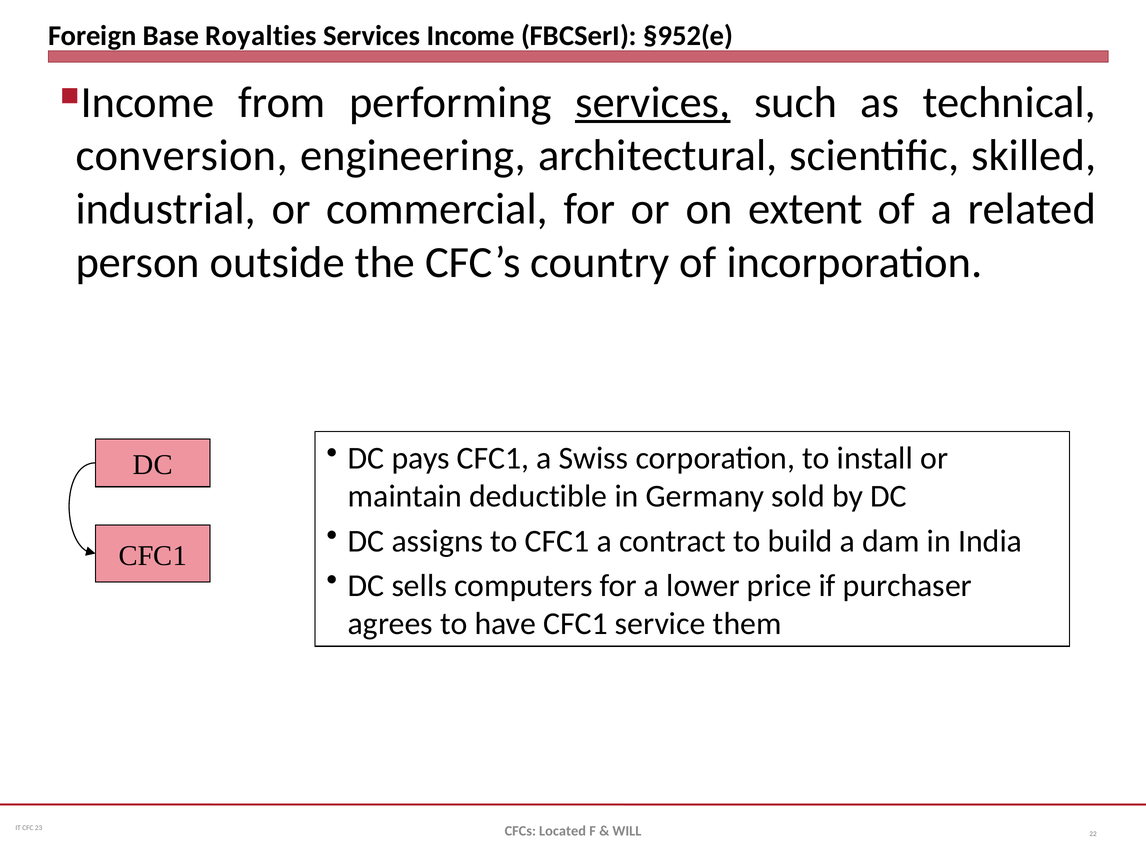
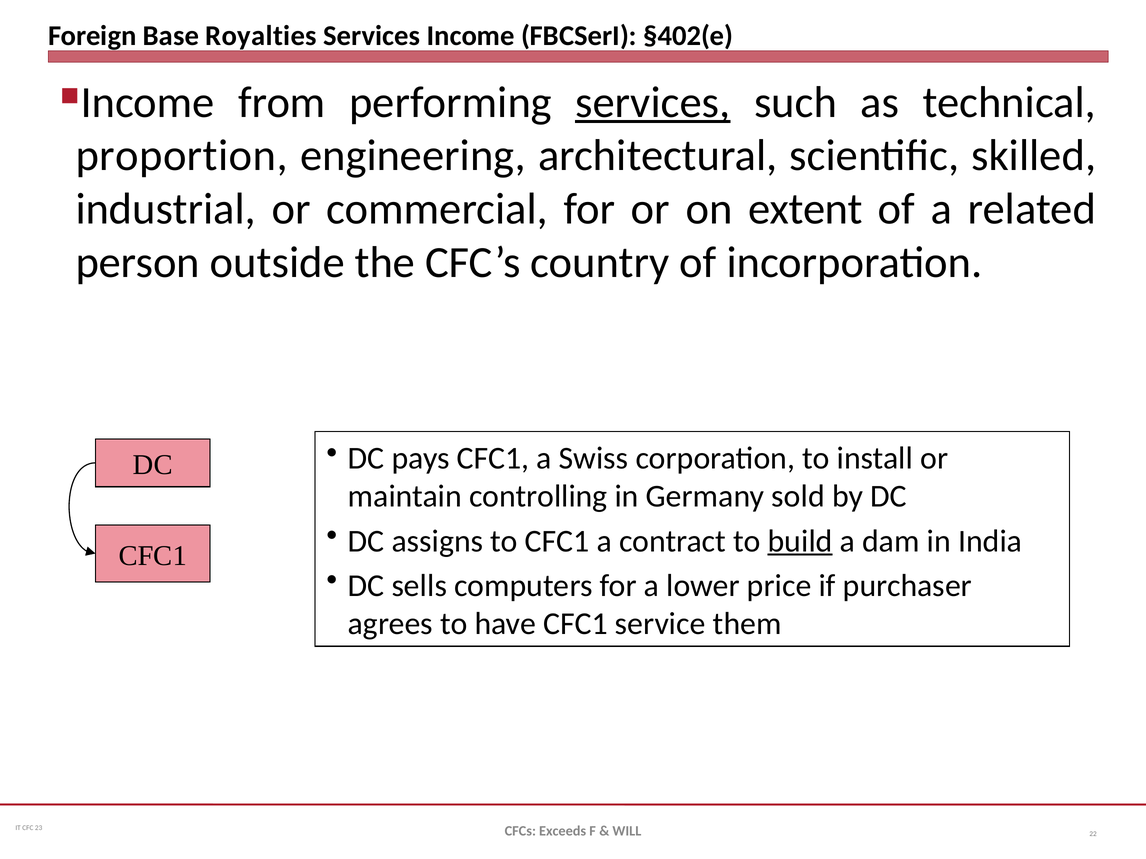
§952(e: §952(e -> §402(e (688, 36)
conversion: conversion -> proportion (182, 156)
deductible: deductible -> controlling (538, 497)
build underline: none -> present (800, 541)
Located: Located -> Exceeds (563, 831)
